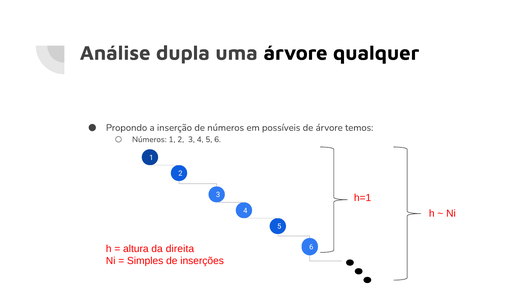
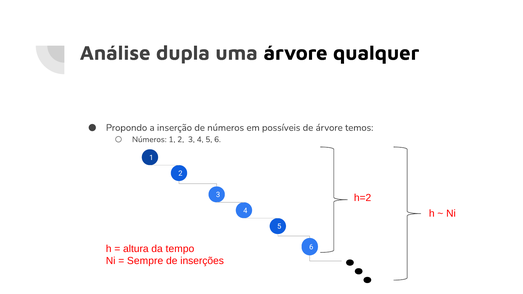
h=1: h=1 -> h=2 (363, 198)
direita: direita -> tempo (180, 249)
Simples: Simples -> Sempre (145, 261)
